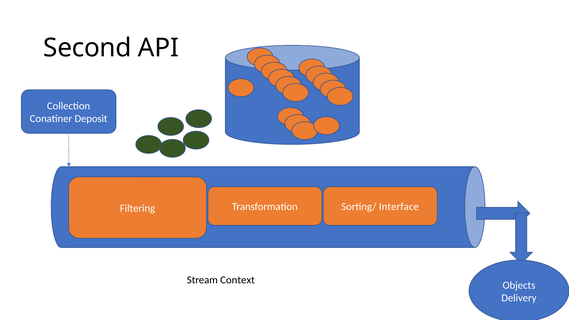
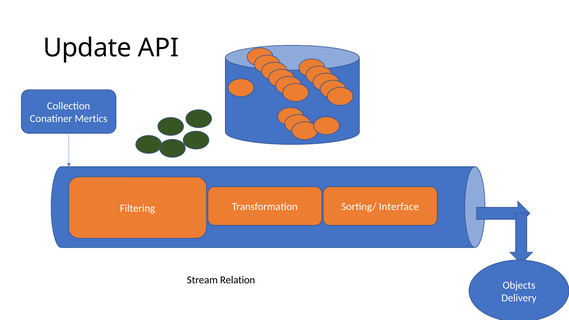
Second: Second -> Update (87, 48)
Deposit: Deposit -> Mertics (91, 119)
Context: Context -> Relation (238, 280)
